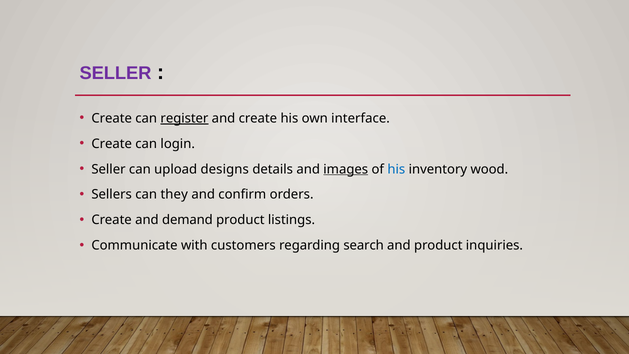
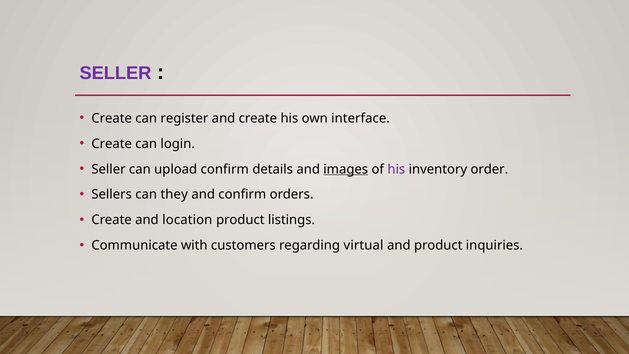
register underline: present -> none (184, 118)
upload designs: designs -> confirm (225, 169)
his colour: blue -> purple (396, 169)
wood: wood -> order (489, 169)
demand: demand -> location (187, 220)
search: search -> virtual (364, 245)
